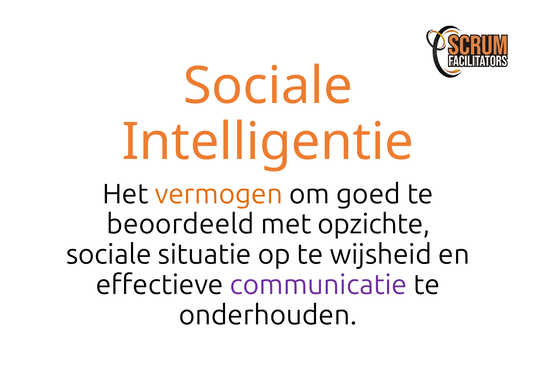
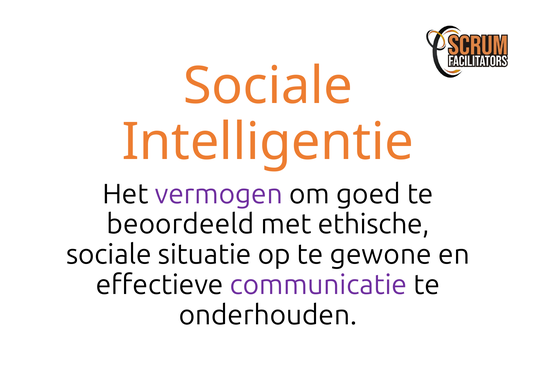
vermogen colour: orange -> purple (219, 194)
opzichte: opzichte -> ethische (374, 224)
wijsheid: wijsheid -> gewone (381, 255)
